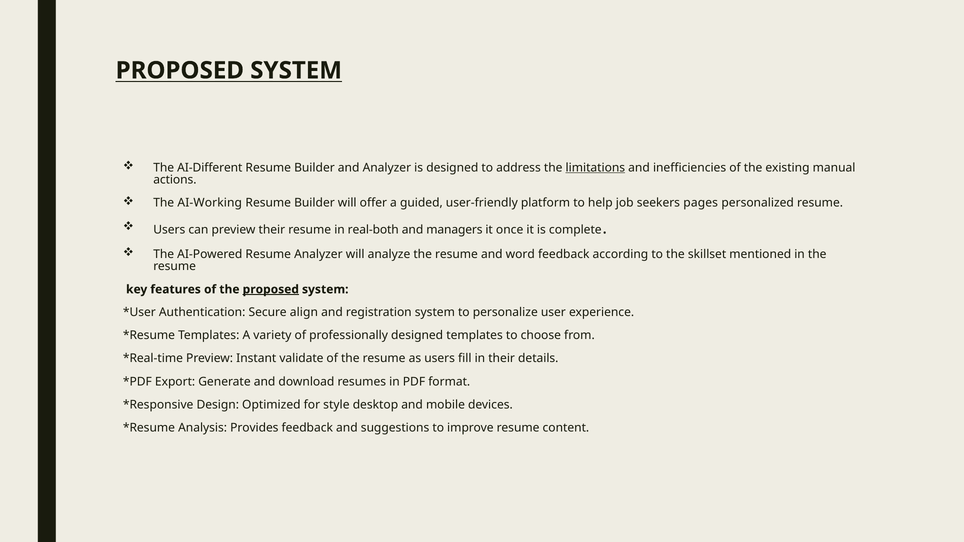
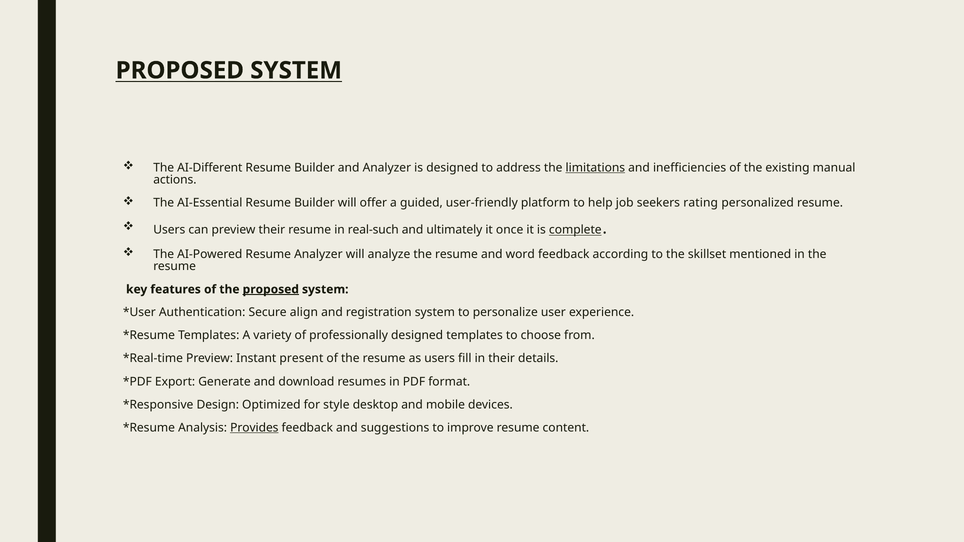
AI-Working: AI-Working -> AI-Essential (210, 203)
pages: pages -> rating (701, 203)
real-both: real-both -> real-such (373, 230)
managers: managers -> ultimately (454, 230)
complete underline: none -> present (575, 230)
validate: validate -> present (301, 359)
Provides underline: none -> present (254, 428)
